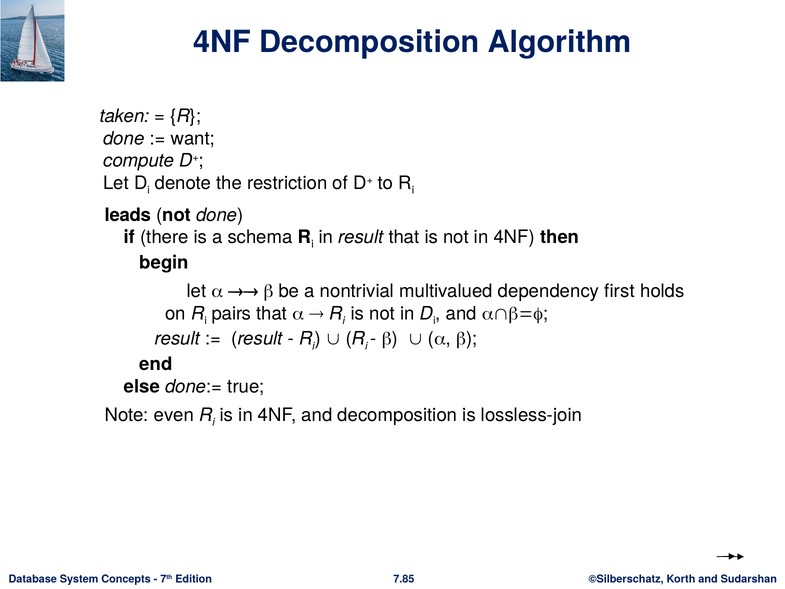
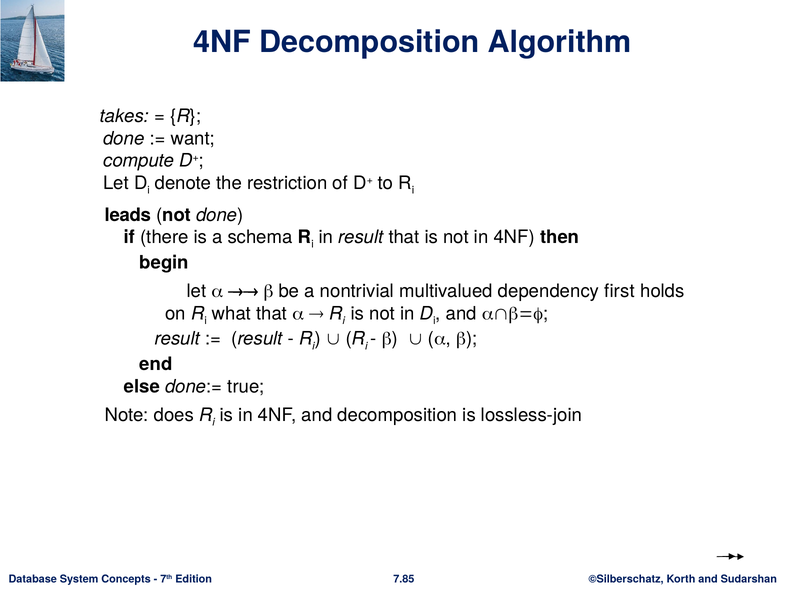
taken: taken -> takes (124, 116)
pairs: pairs -> what (231, 313)
even: even -> does (174, 415)
